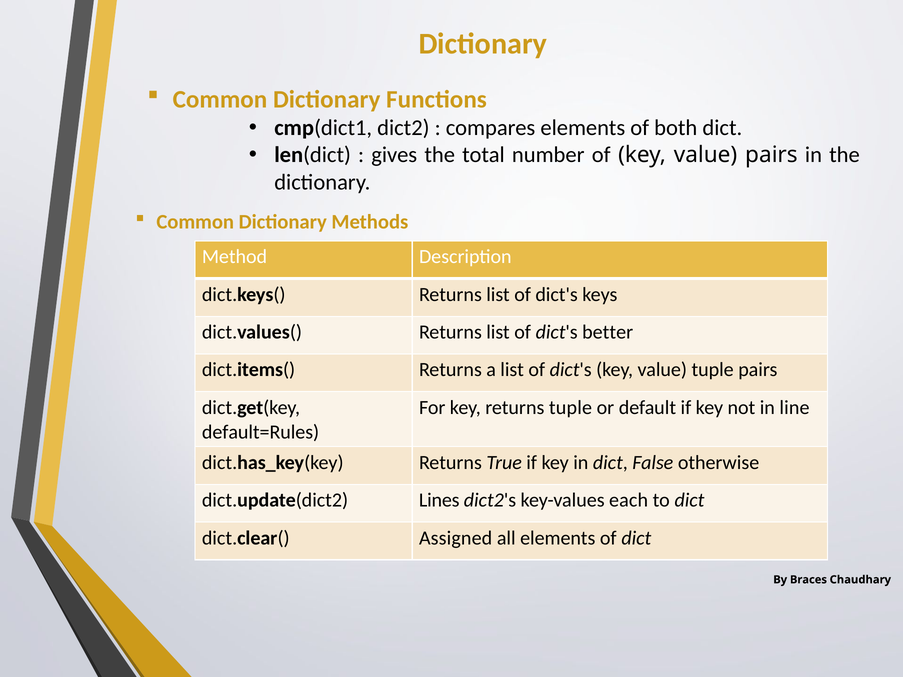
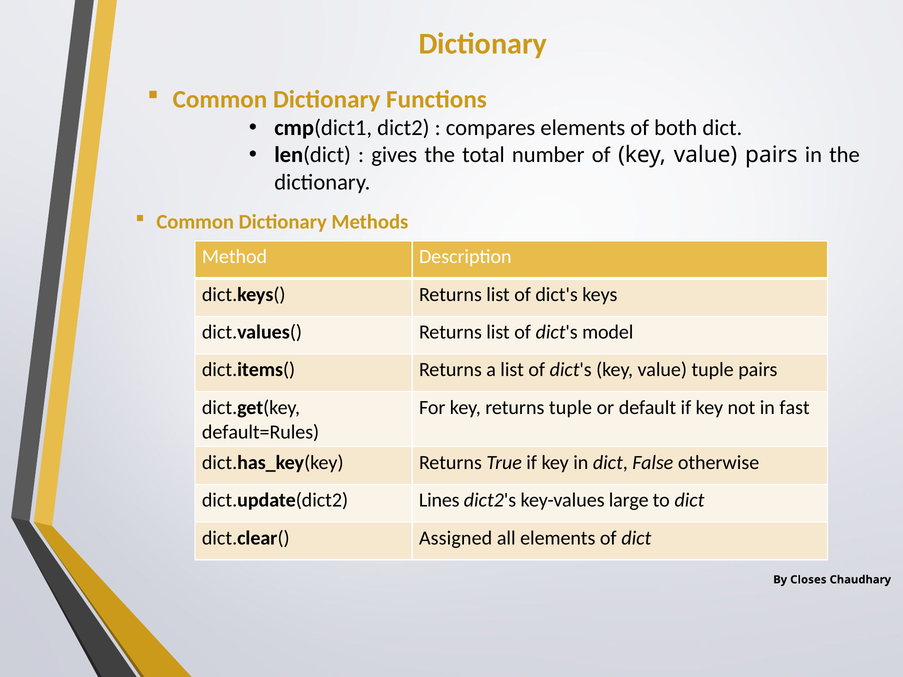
better: better -> model (608, 332)
line: line -> fast (795, 408)
each: each -> large (629, 500)
Braces: Braces -> Closes (808, 580)
